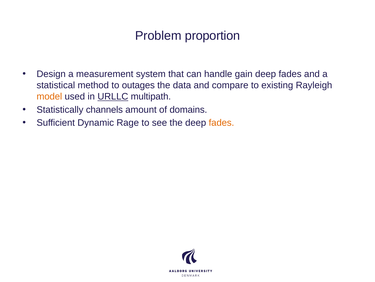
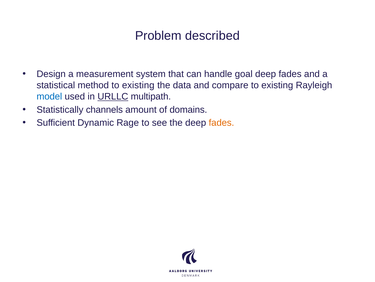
proportion: proportion -> described (212, 36)
gain: gain -> goal (244, 74)
method to outages: outages -> existing (138, 85)
model colour: orange -> blue (49, 96)
